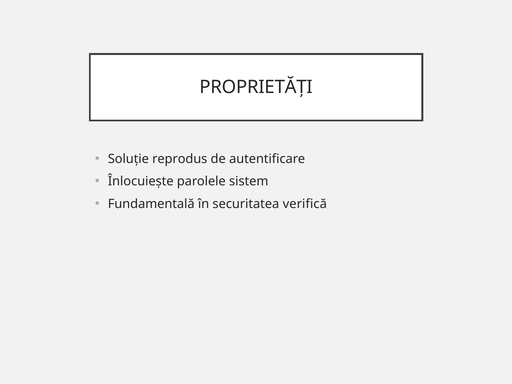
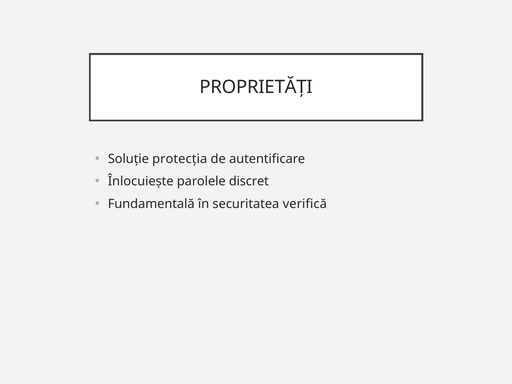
reprodus: reprodus -> protecția (180, 159)
sistem: sistem -> discret (249, 181)
